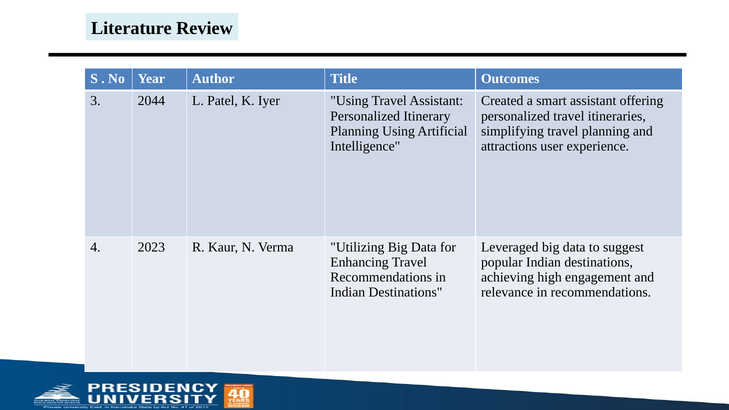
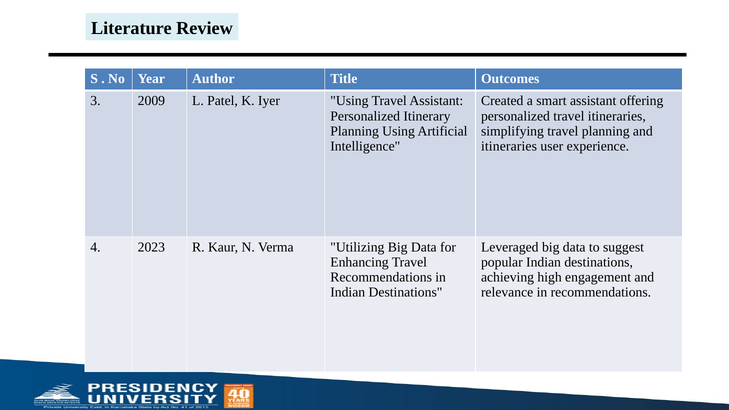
2044: 2044 -> 2009 (151, 101)
attractions: attractions -> itineraries (509, 146)
